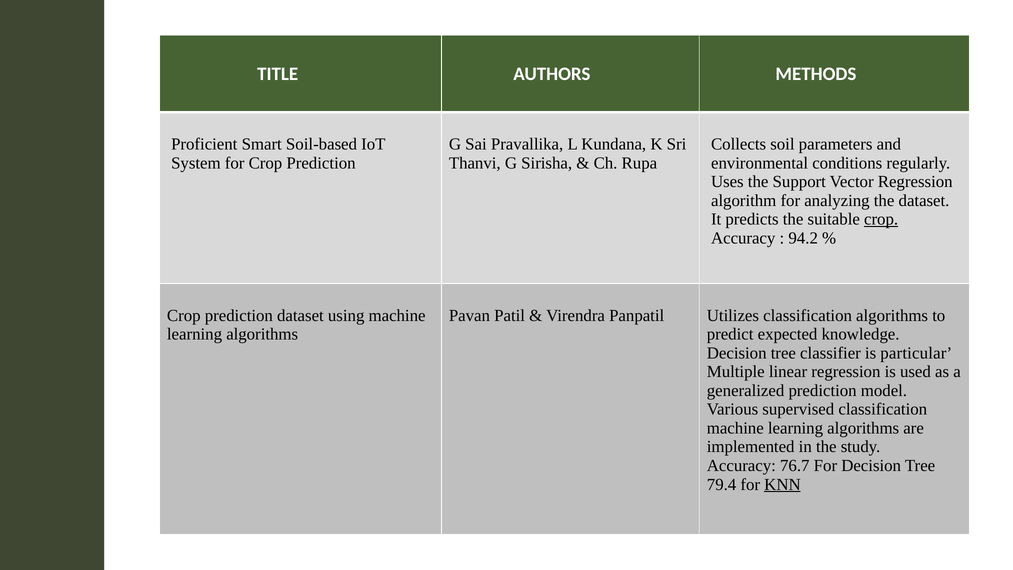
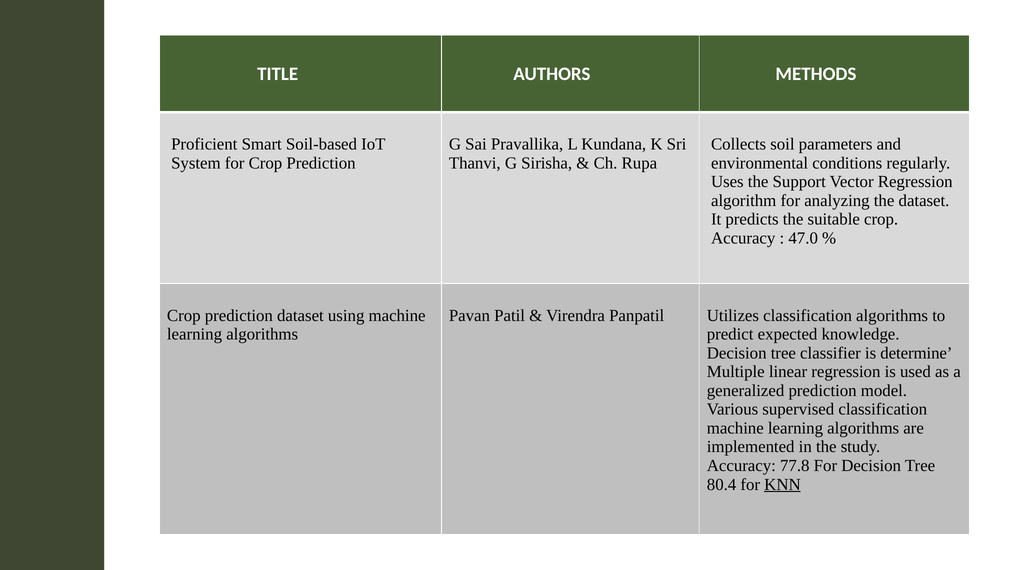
crop underline: present -> none (881, 219)
94.2: 94.2 -> 47.0 (803, 238)
particular: particular -> determine (916, 353)
76.7: 76.7 -> 77.8 (795, 466)
79.4: 79.4 -> 80.4 (722, 484)
